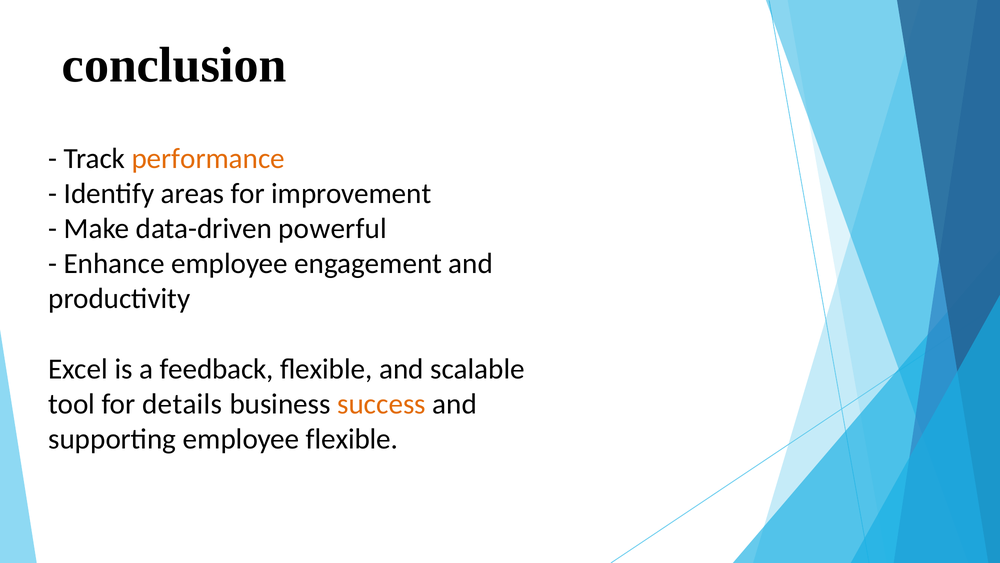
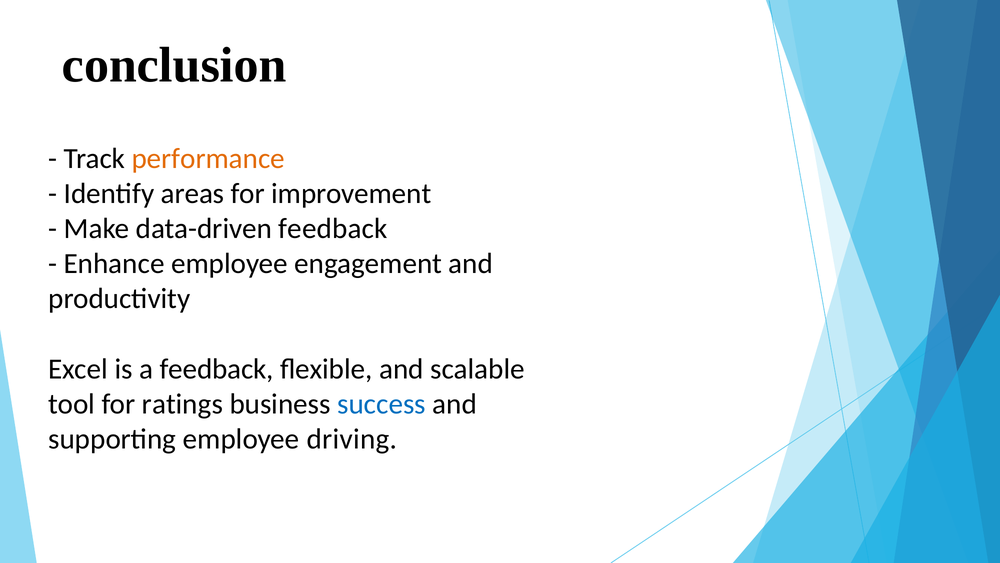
data-driven powerful: powerful -> feedback (333, 229)
details: details -> ratings (182, 404)
success colour: orange -> blue (382, 404)
employee flexible: flexible -> driving (352, 439)
